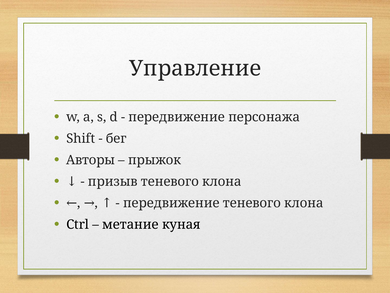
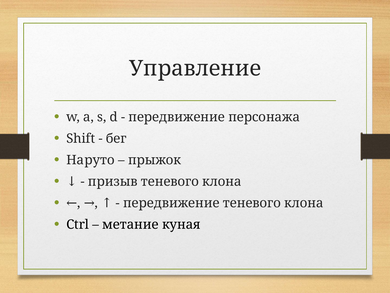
Авторы: Авторы -> Наруто (90, 160)
